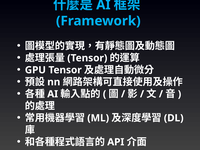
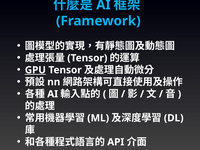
GPU underline: none -> present (35, 70)
